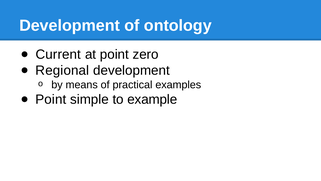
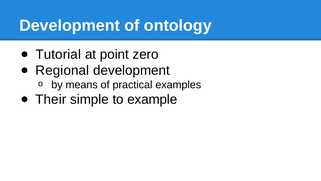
Current: Current -> Tutorial (58, 54)
Point: Point -> Their (51, 99)
